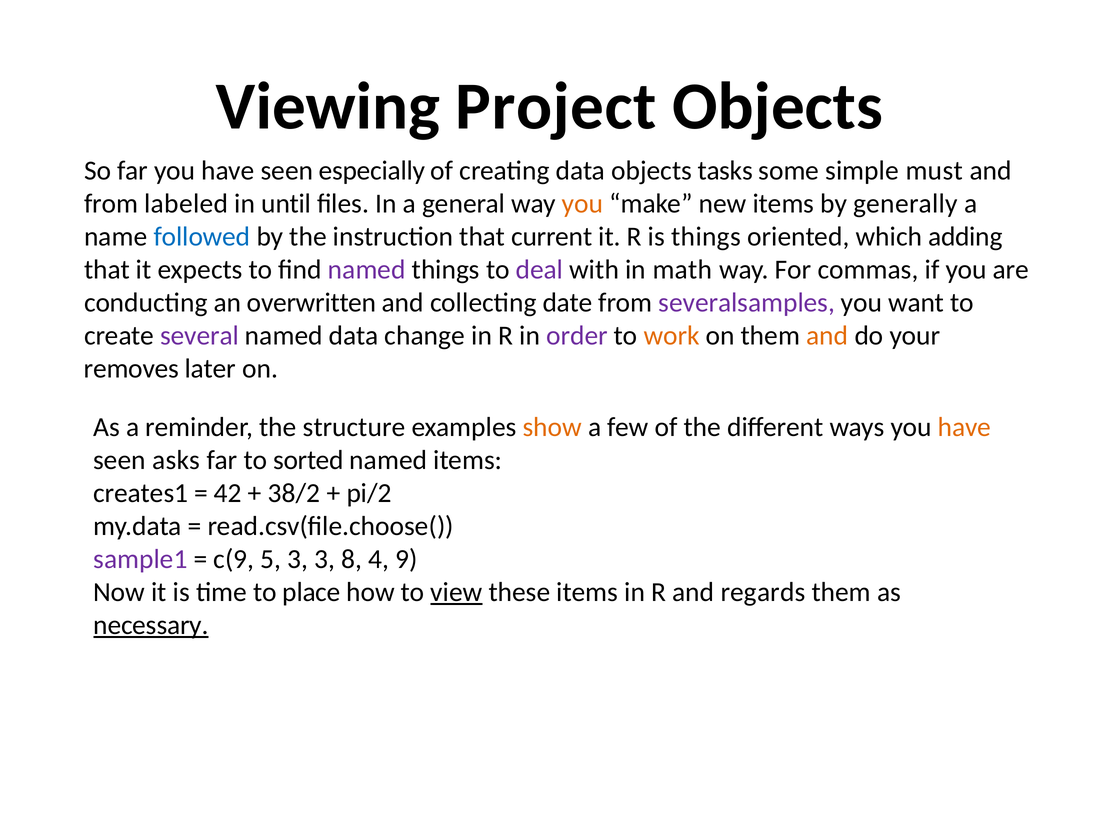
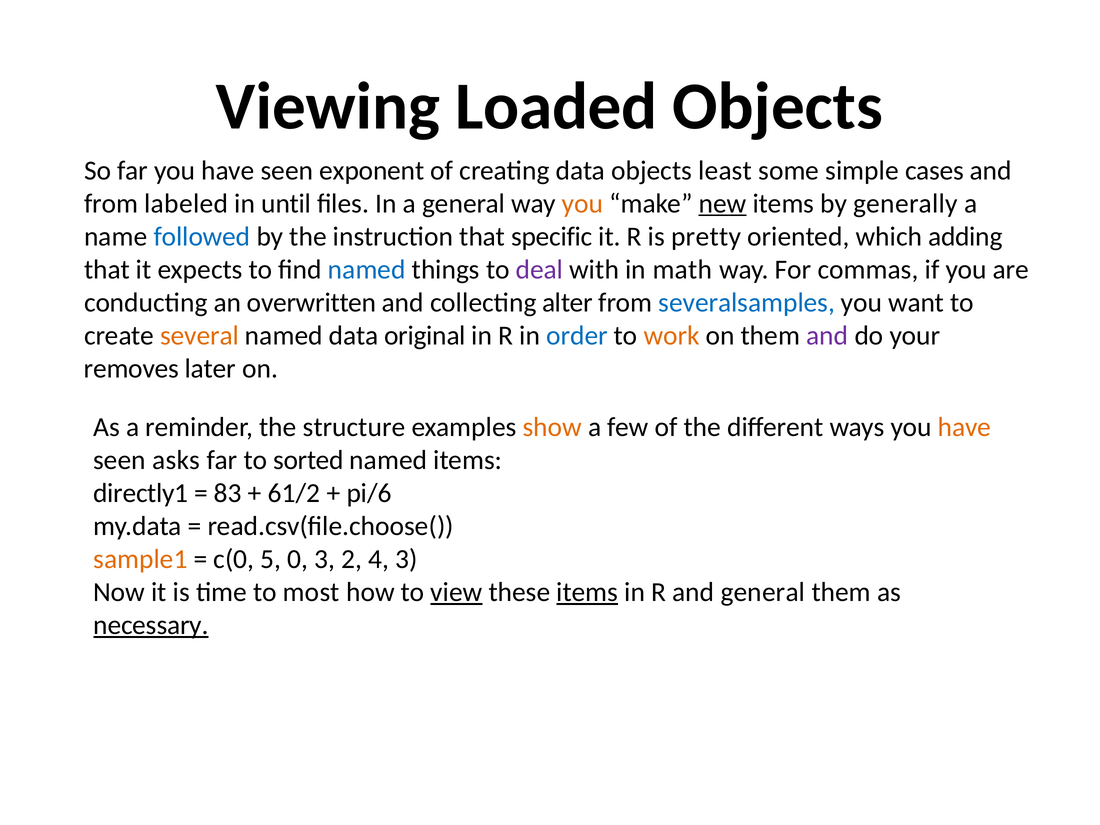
Project: Project -> Loaded (556, 106)
especially: especially -> exponent (372, 170)
tasks: tasks -> least (725, 170)
must: must -> cases (934, 170)
new underline: none -> present (723, 203)
current: current -> specific (552, 236)
is things: things -> pretty (706, 236)
named colour: purple -> blue (367, 269)
date: date -> alter (567, 302)
severalsamples colour: purple -> blue (747, 302)
several colour: purple -> orange (200, 335)
change: change -> original (425, 335)
order colour: purple -> blue (577, 335)
and colour: orange -> purple (827, 335)
creates1: creates1 -> directly1 (141, 493)
42: 42 -> 83 (228, 493)
38/2: 38/2 -> 61/2 (294, 493)
pi/2: pi/2 -> pi/6 (369, 493)
sample1 colour: purple -> orange (140, 559)
c(9: c(9 -> c(0 (234, 559)
5 3: 3 -> 0 (298, 559)
8: 8 -> 2 (352, 559)
4 9: 9 -> 3 (406, 559)
place: place -> most (311, 592)
items underline: none -> present (587, 592)
and regards: regards -> general (763, 592)
